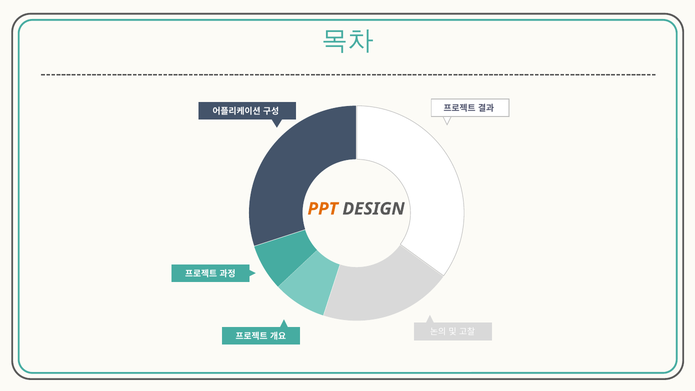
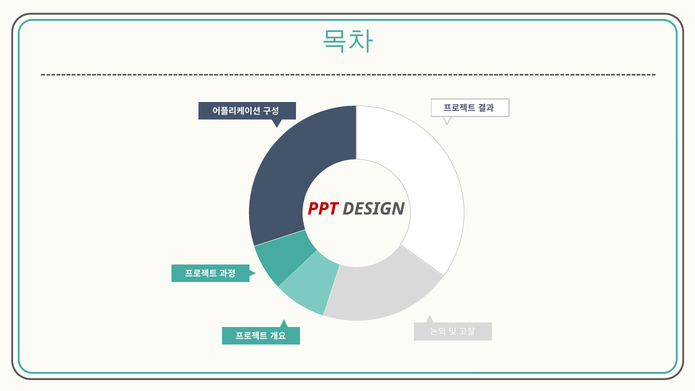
PPT colour: orange -> red (323, 209)
